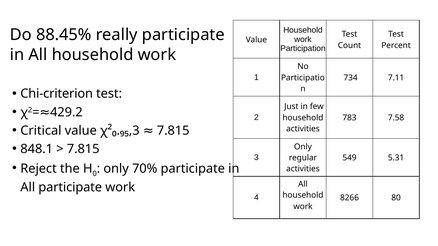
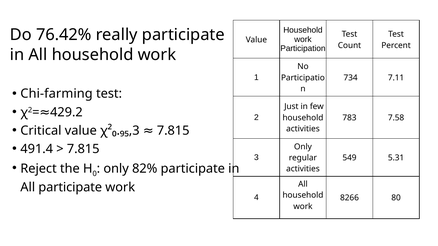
88.45%: 88.45% -> 76.42% (64, 35)
Chi-criterion: Chi-criterion -> Chi-farming (57, 94)
848.1: 848.1 -> 491.4 (37, 149)
70%: 70% -> 82% (145, 169)
